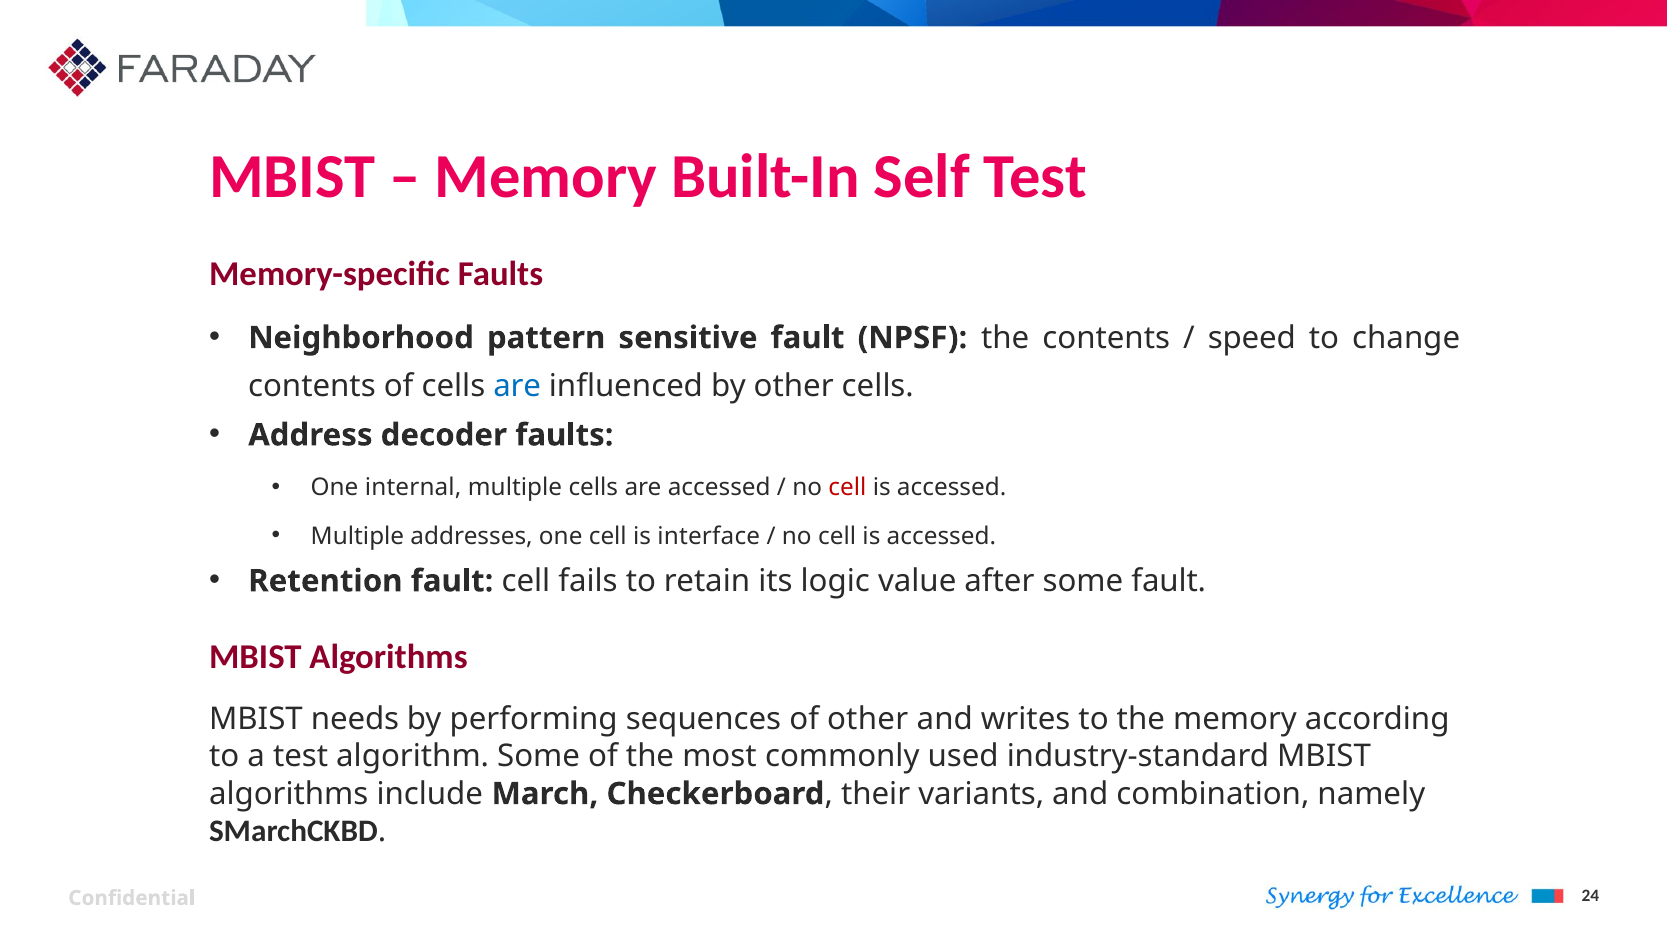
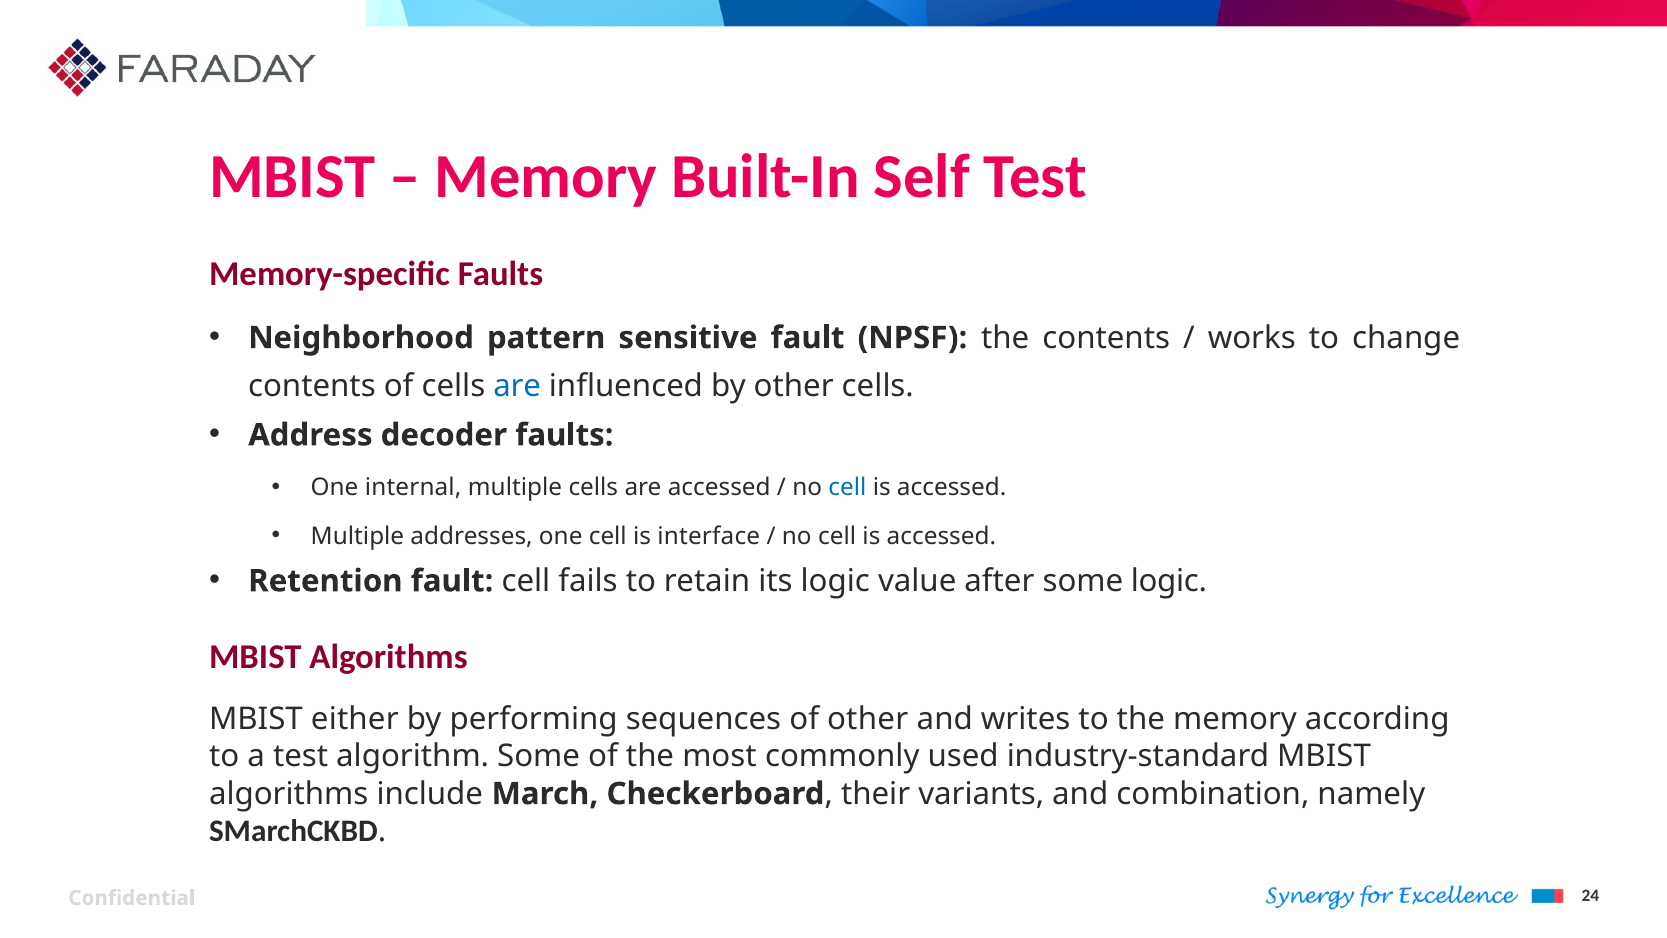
speed: speed -> works (1252, 338)
cell colour: red -> blue (847, 487)
some fault: fault -> logic (1169, 581)
needs: needs -> either (355, 719)
